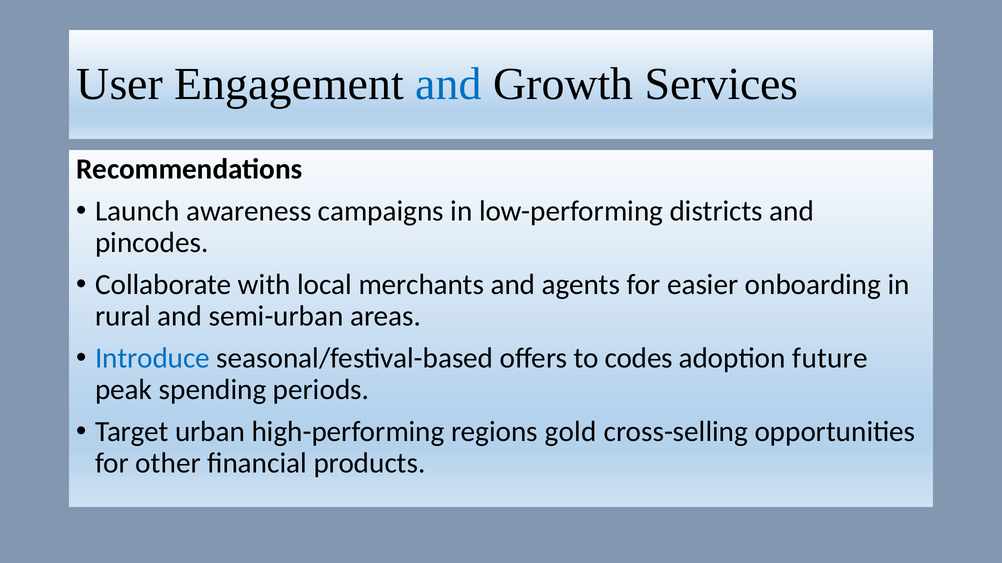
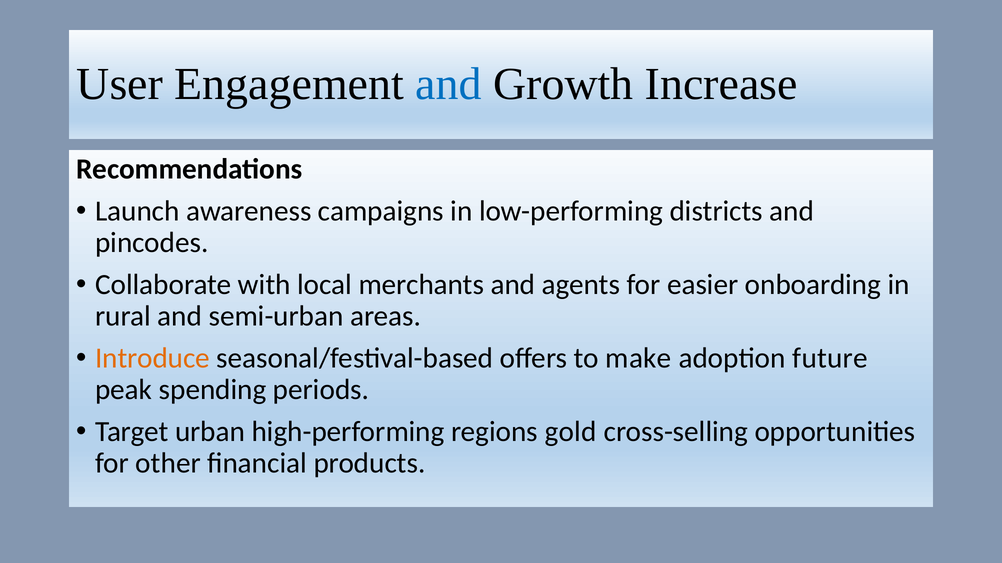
Services: Services -> Increase (721, 84)
Introduce colour: blue -> orange (153, 359)
codes: codes -> make (638, 359)
